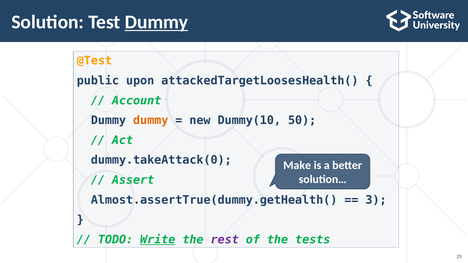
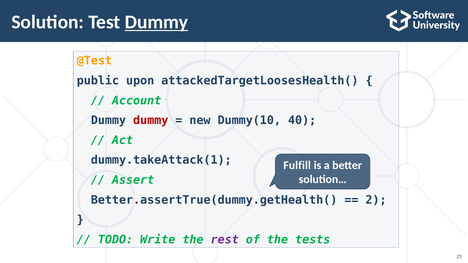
dummy colour: orange -> red (151, 121)
50: 50 -> 40 (302, 121)
dummy.takeAttack(0: dummy.takeAttack(0 -> dummy.takeAttack(1 (161, 160)
Make: Make -> Fulfill (297, 166)
Almost.assertTrue(dummy.getHealth(: Almost.assertTrue(dummy.getHealth( -> Better.assertTrue(dummy.getHealth( (214, 200)
3: 3 -> 2 (376, 200)
Write underline: present -> none (158, 240)
